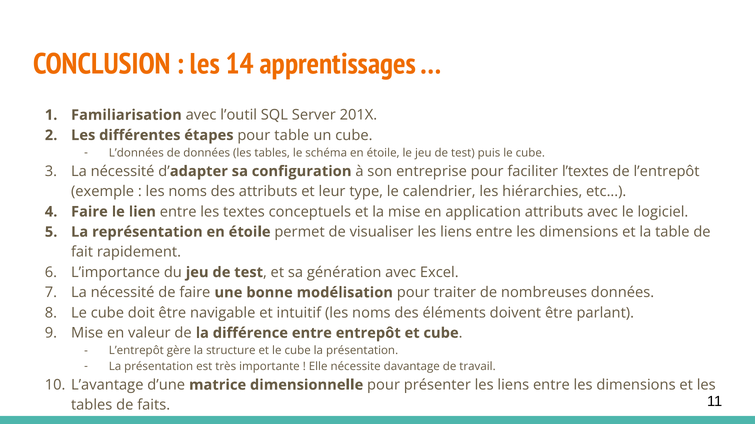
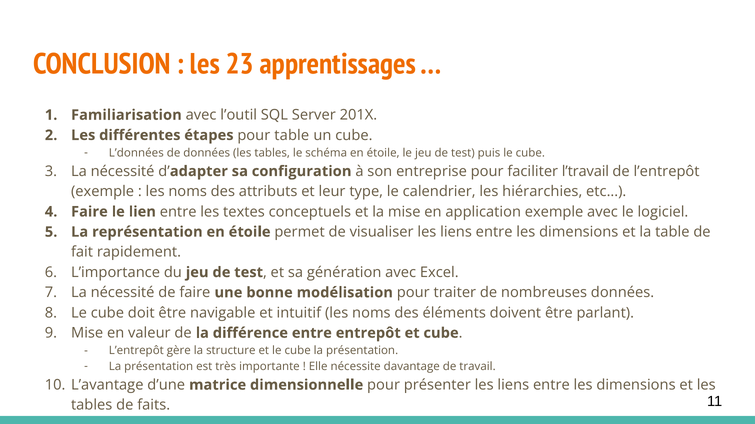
14: 14 -> 23 (240, 64)
l’textes: l’textes -> l’travail (585, 172)
application attributs: attributs -> exemple (554, 212)
